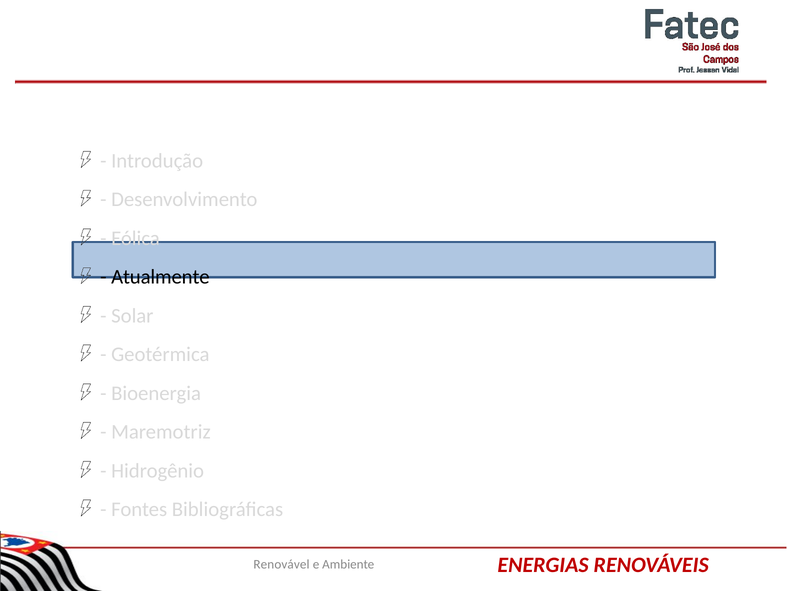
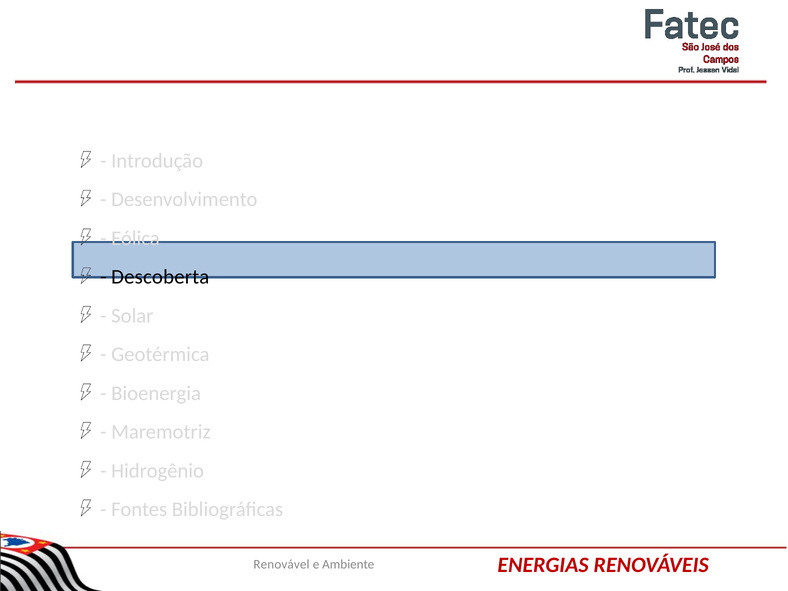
Atualmente: Atualmente -> Descoberta (160, 277)
